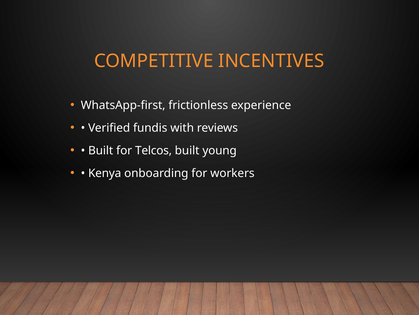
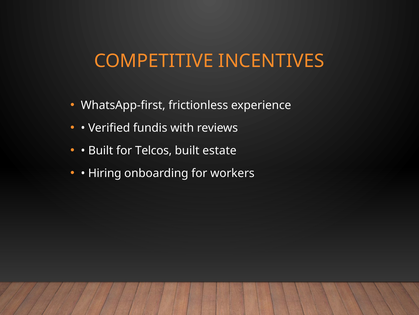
young: young -> estate (219, 150)
Kenya: Kenya -> Hiring (105, 173)
